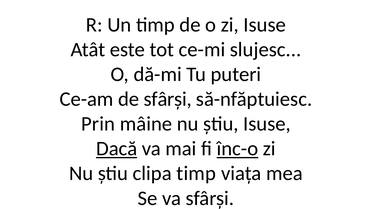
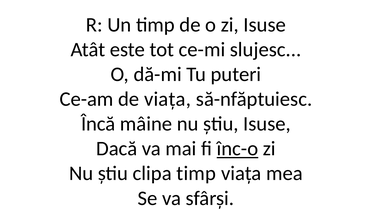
de sfârși: sfârși -> viața (167, 99)
Prin: Prin -> Încă (98, 124)
Dacă underline: present -> none (117, 149)
